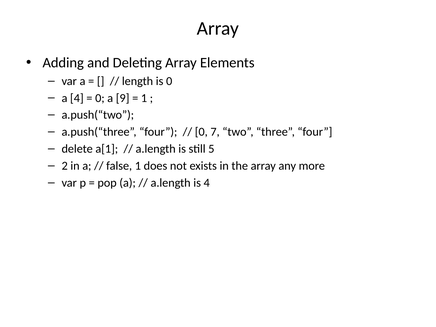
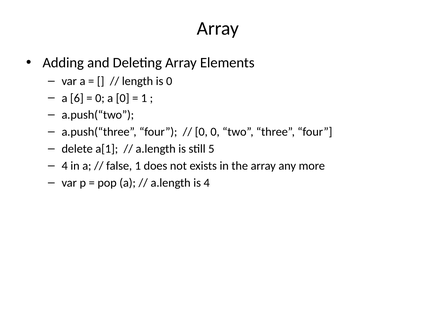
a 4: 4 -> 6 (77, 98)
a 9: 9 -> 0 (123, 98)
0 7: 7 -> 0 (215, 132)
2: 2 -> 4 (65, 166)
